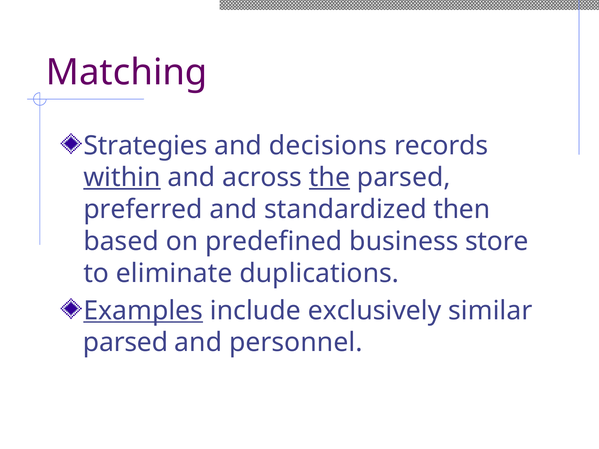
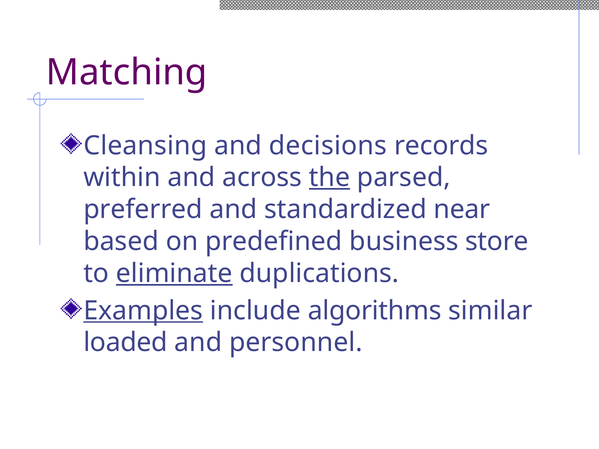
Strategies: Strategies -> Cleansing (145, 146)
within underline: present -> none (122, 178)
then: then -> near (462, 210)
eliminate underline: none -> present (174, 273)
exclusively: exclusively -> algorithms (375, 311)
parsed: parsed -> loaded (126, 343)
